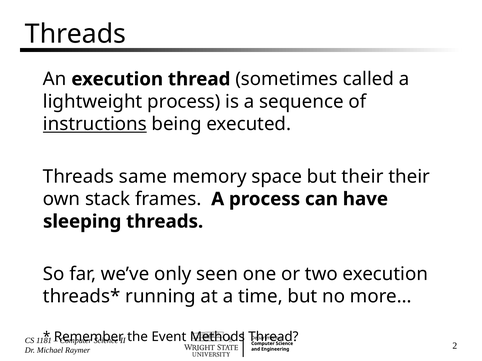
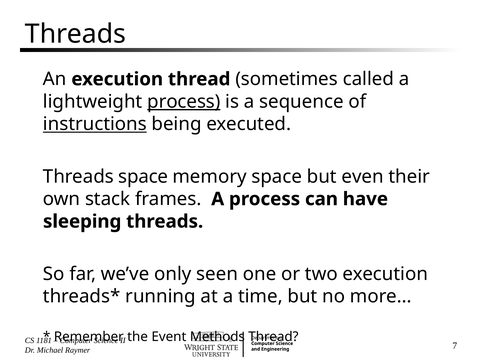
process underline: none -> present (184, 102)
Threads same: same -> space (143, 177)
but their: their -> even (363, 177)
2: 2 -> 7 (455, 346)
